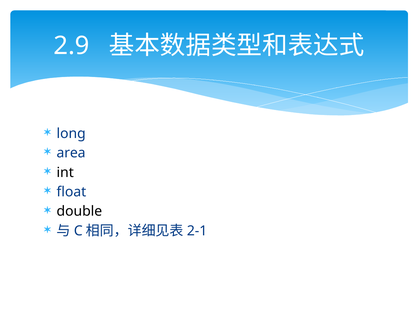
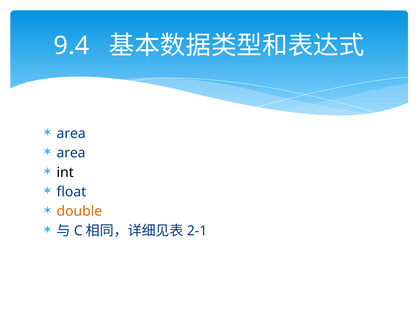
2.9: 2.9 -> 9.4 (71, 46)
long: long -> area (71, 134)
double colour: black -> orange (79, 212)
